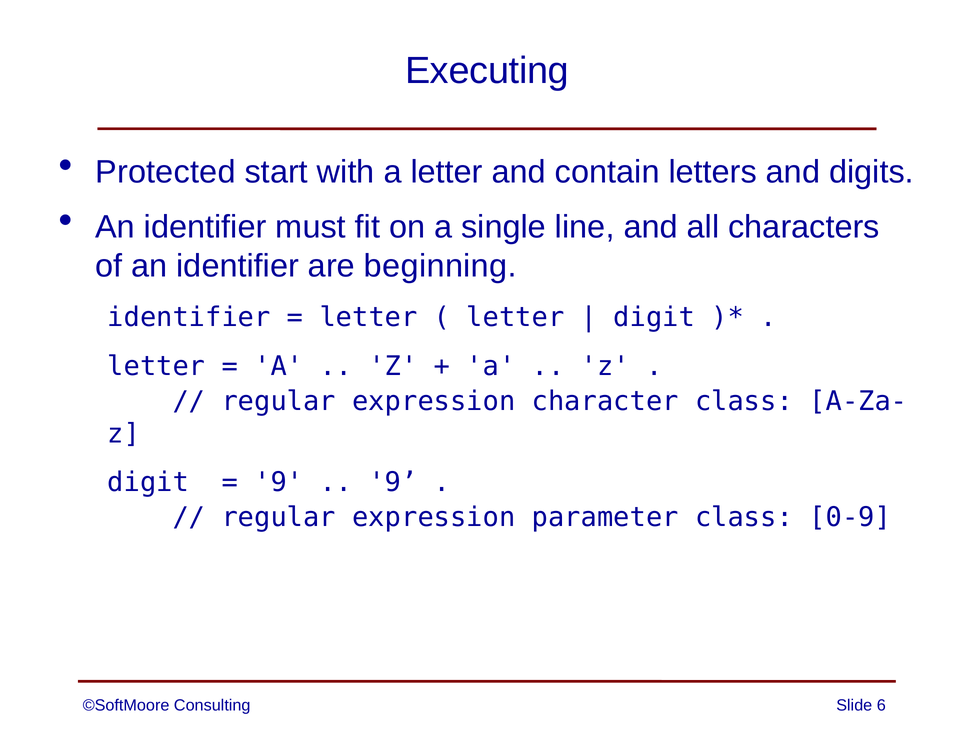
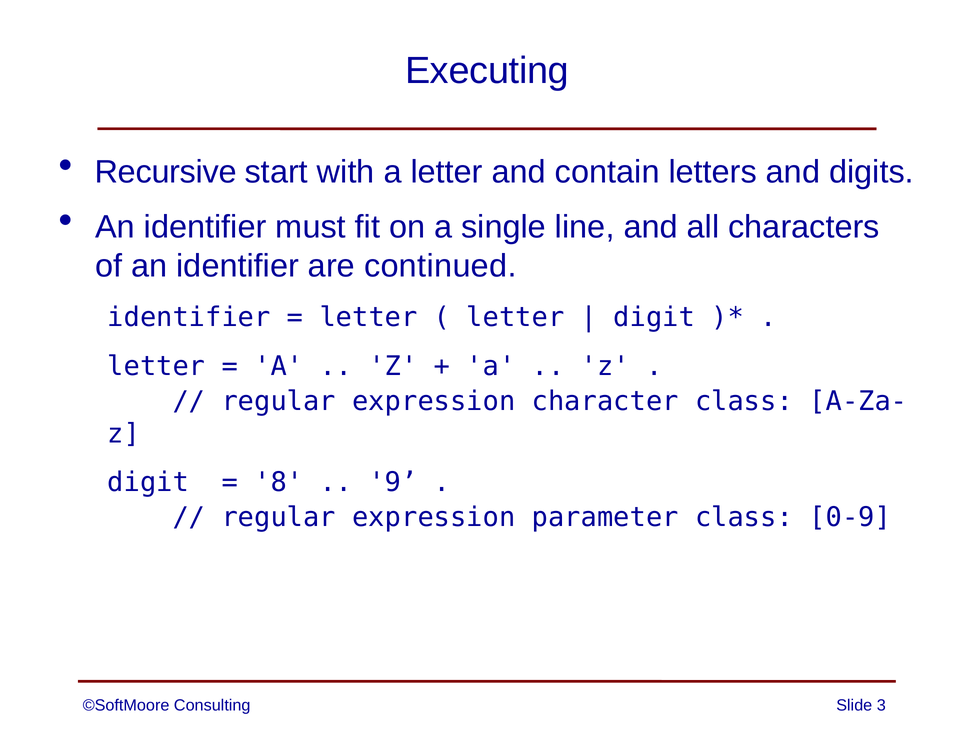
Protected: Protected -> Recursive (166, 172)
beginning: beginning -> continued (440, 266)
9: 9 -> 8 (279, 483)
6: 6 -> 3 (881, 706)
